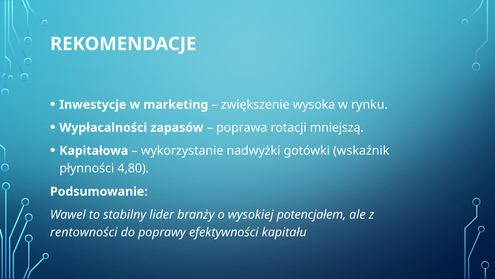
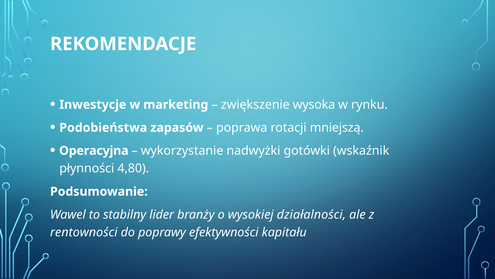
Wypłacalności: Wypłacalności -> Podobieństwa (103, 127)
Kapitałowa: Kapitałowa -> Operacyjna (94, 150)
potencjałem: potencjałem -> działalności (311, 214)
